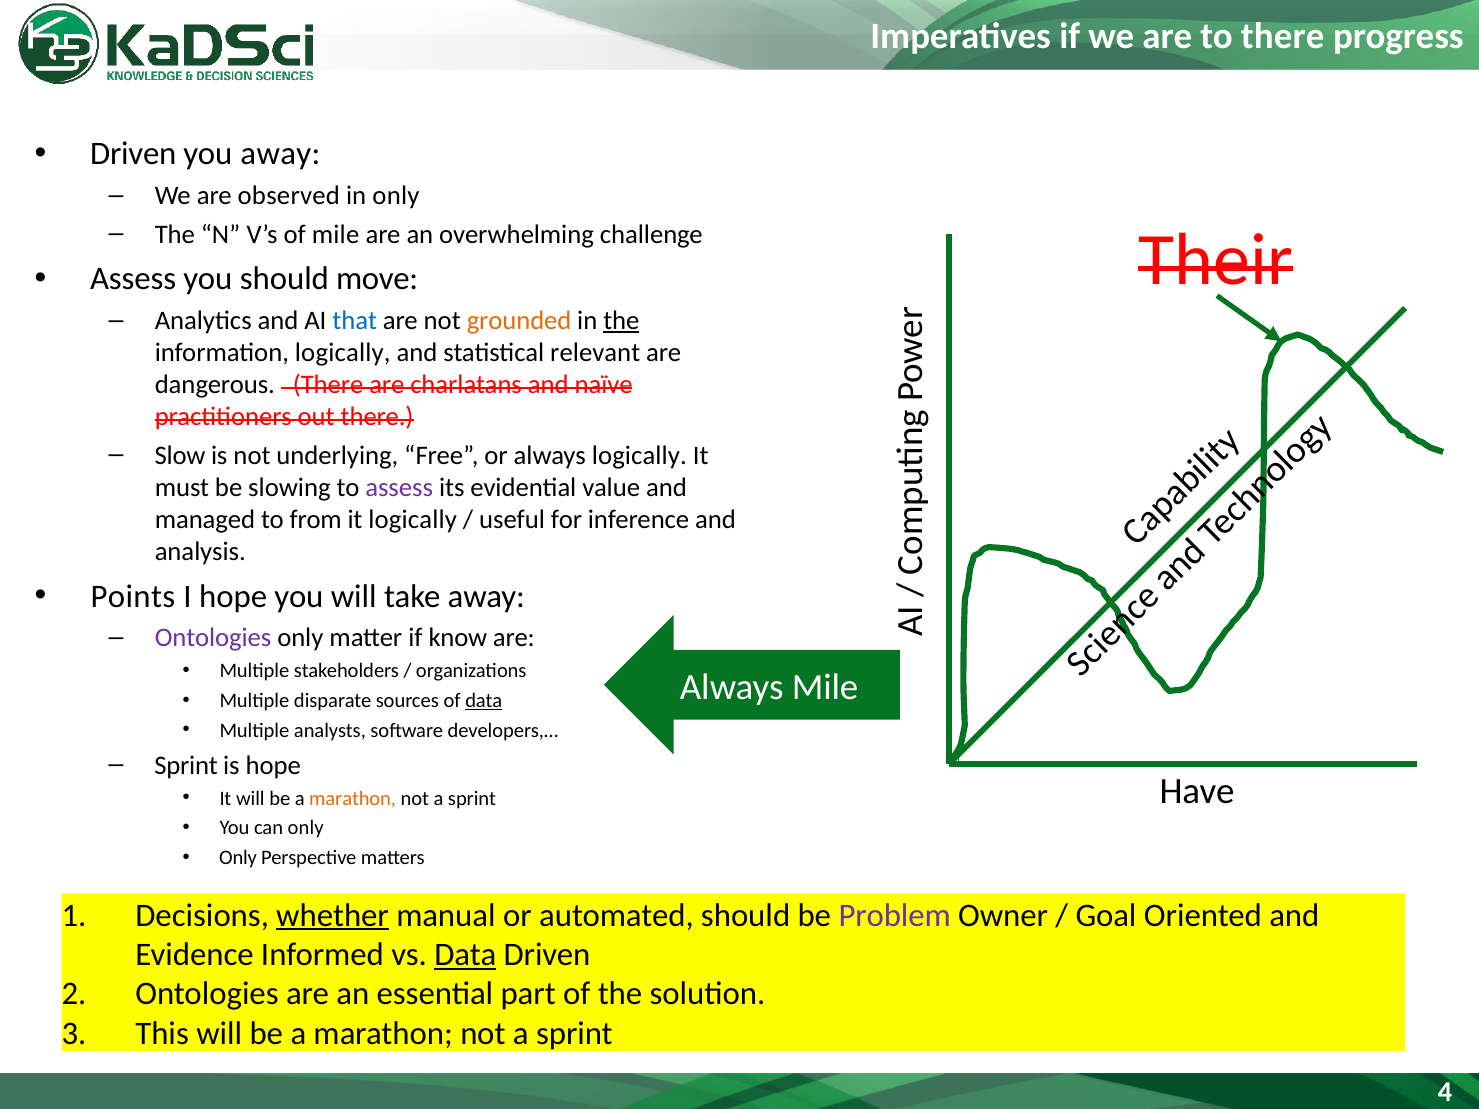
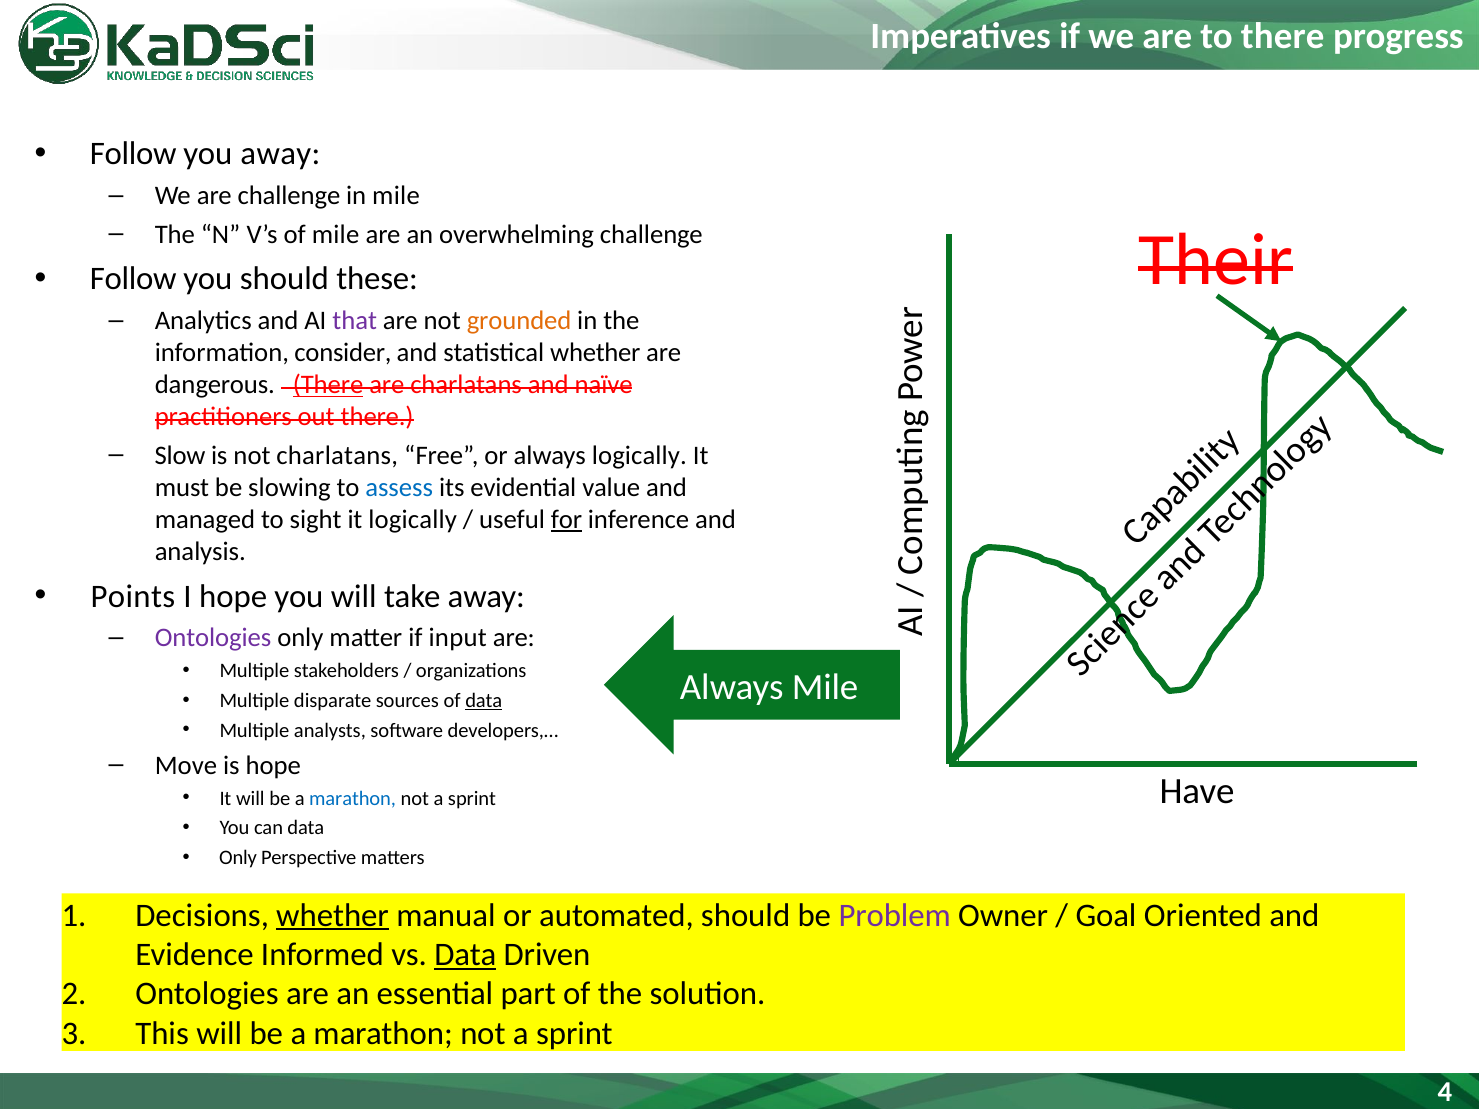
Driven: Driven -> Follow (133, 154)
are observed: observed -> challenge (289, 196)
in only: only -> mile (396, 196)
Assess: Assess -> Follow (133, 279)
move: move -> these (377, 279)
that colour: blue -> purple (355, 321)
the underline: present -> none (621, 321)
information logically: logically -> consider (343, 353)
statistical relevant: relevant -> whether (595, 353)
There underline: none -> present (328, 385)
not underlying: underlying -> charlatans (337, 456)
assess colour: purple -> blue (399, 488)
from: from -> sight (316, 520)
for underline: none -> present (567, 520)
know: know -> input (458, 638)
Sprint: Sprint -> Move (186, 766)
marathon colour: orange -> blue (353, 799)
can only: only -> data (306, 828)
